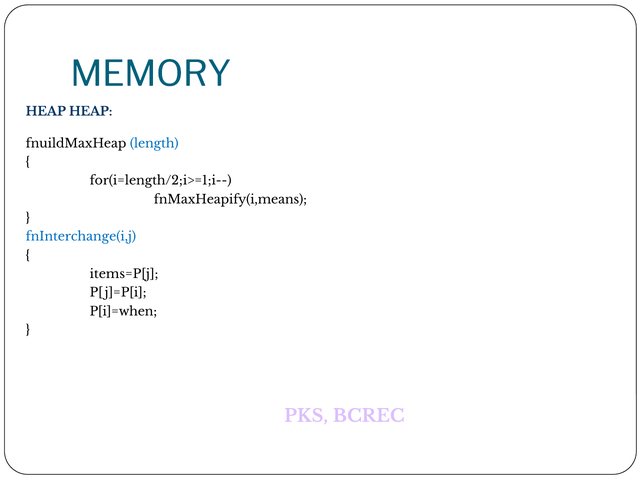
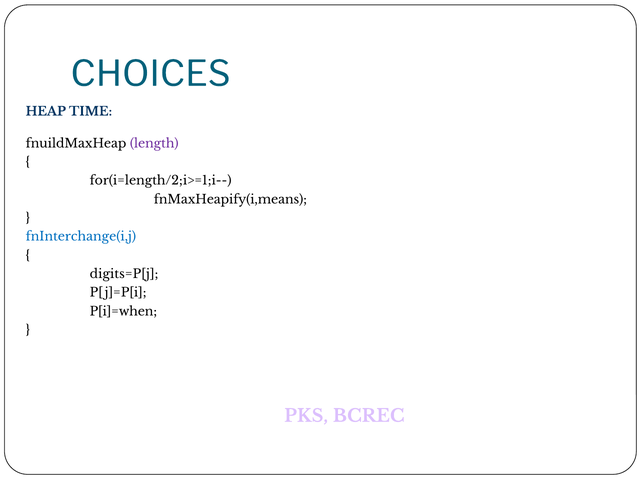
MEMORY: MEMORY -> CHOICES (151, 74)
HEAP: HEAP -> TIME (91, 111)
length colour: blue -> purple (154, 143)
items=P[j: items=P[j -> digits=P[j (124, 274)
